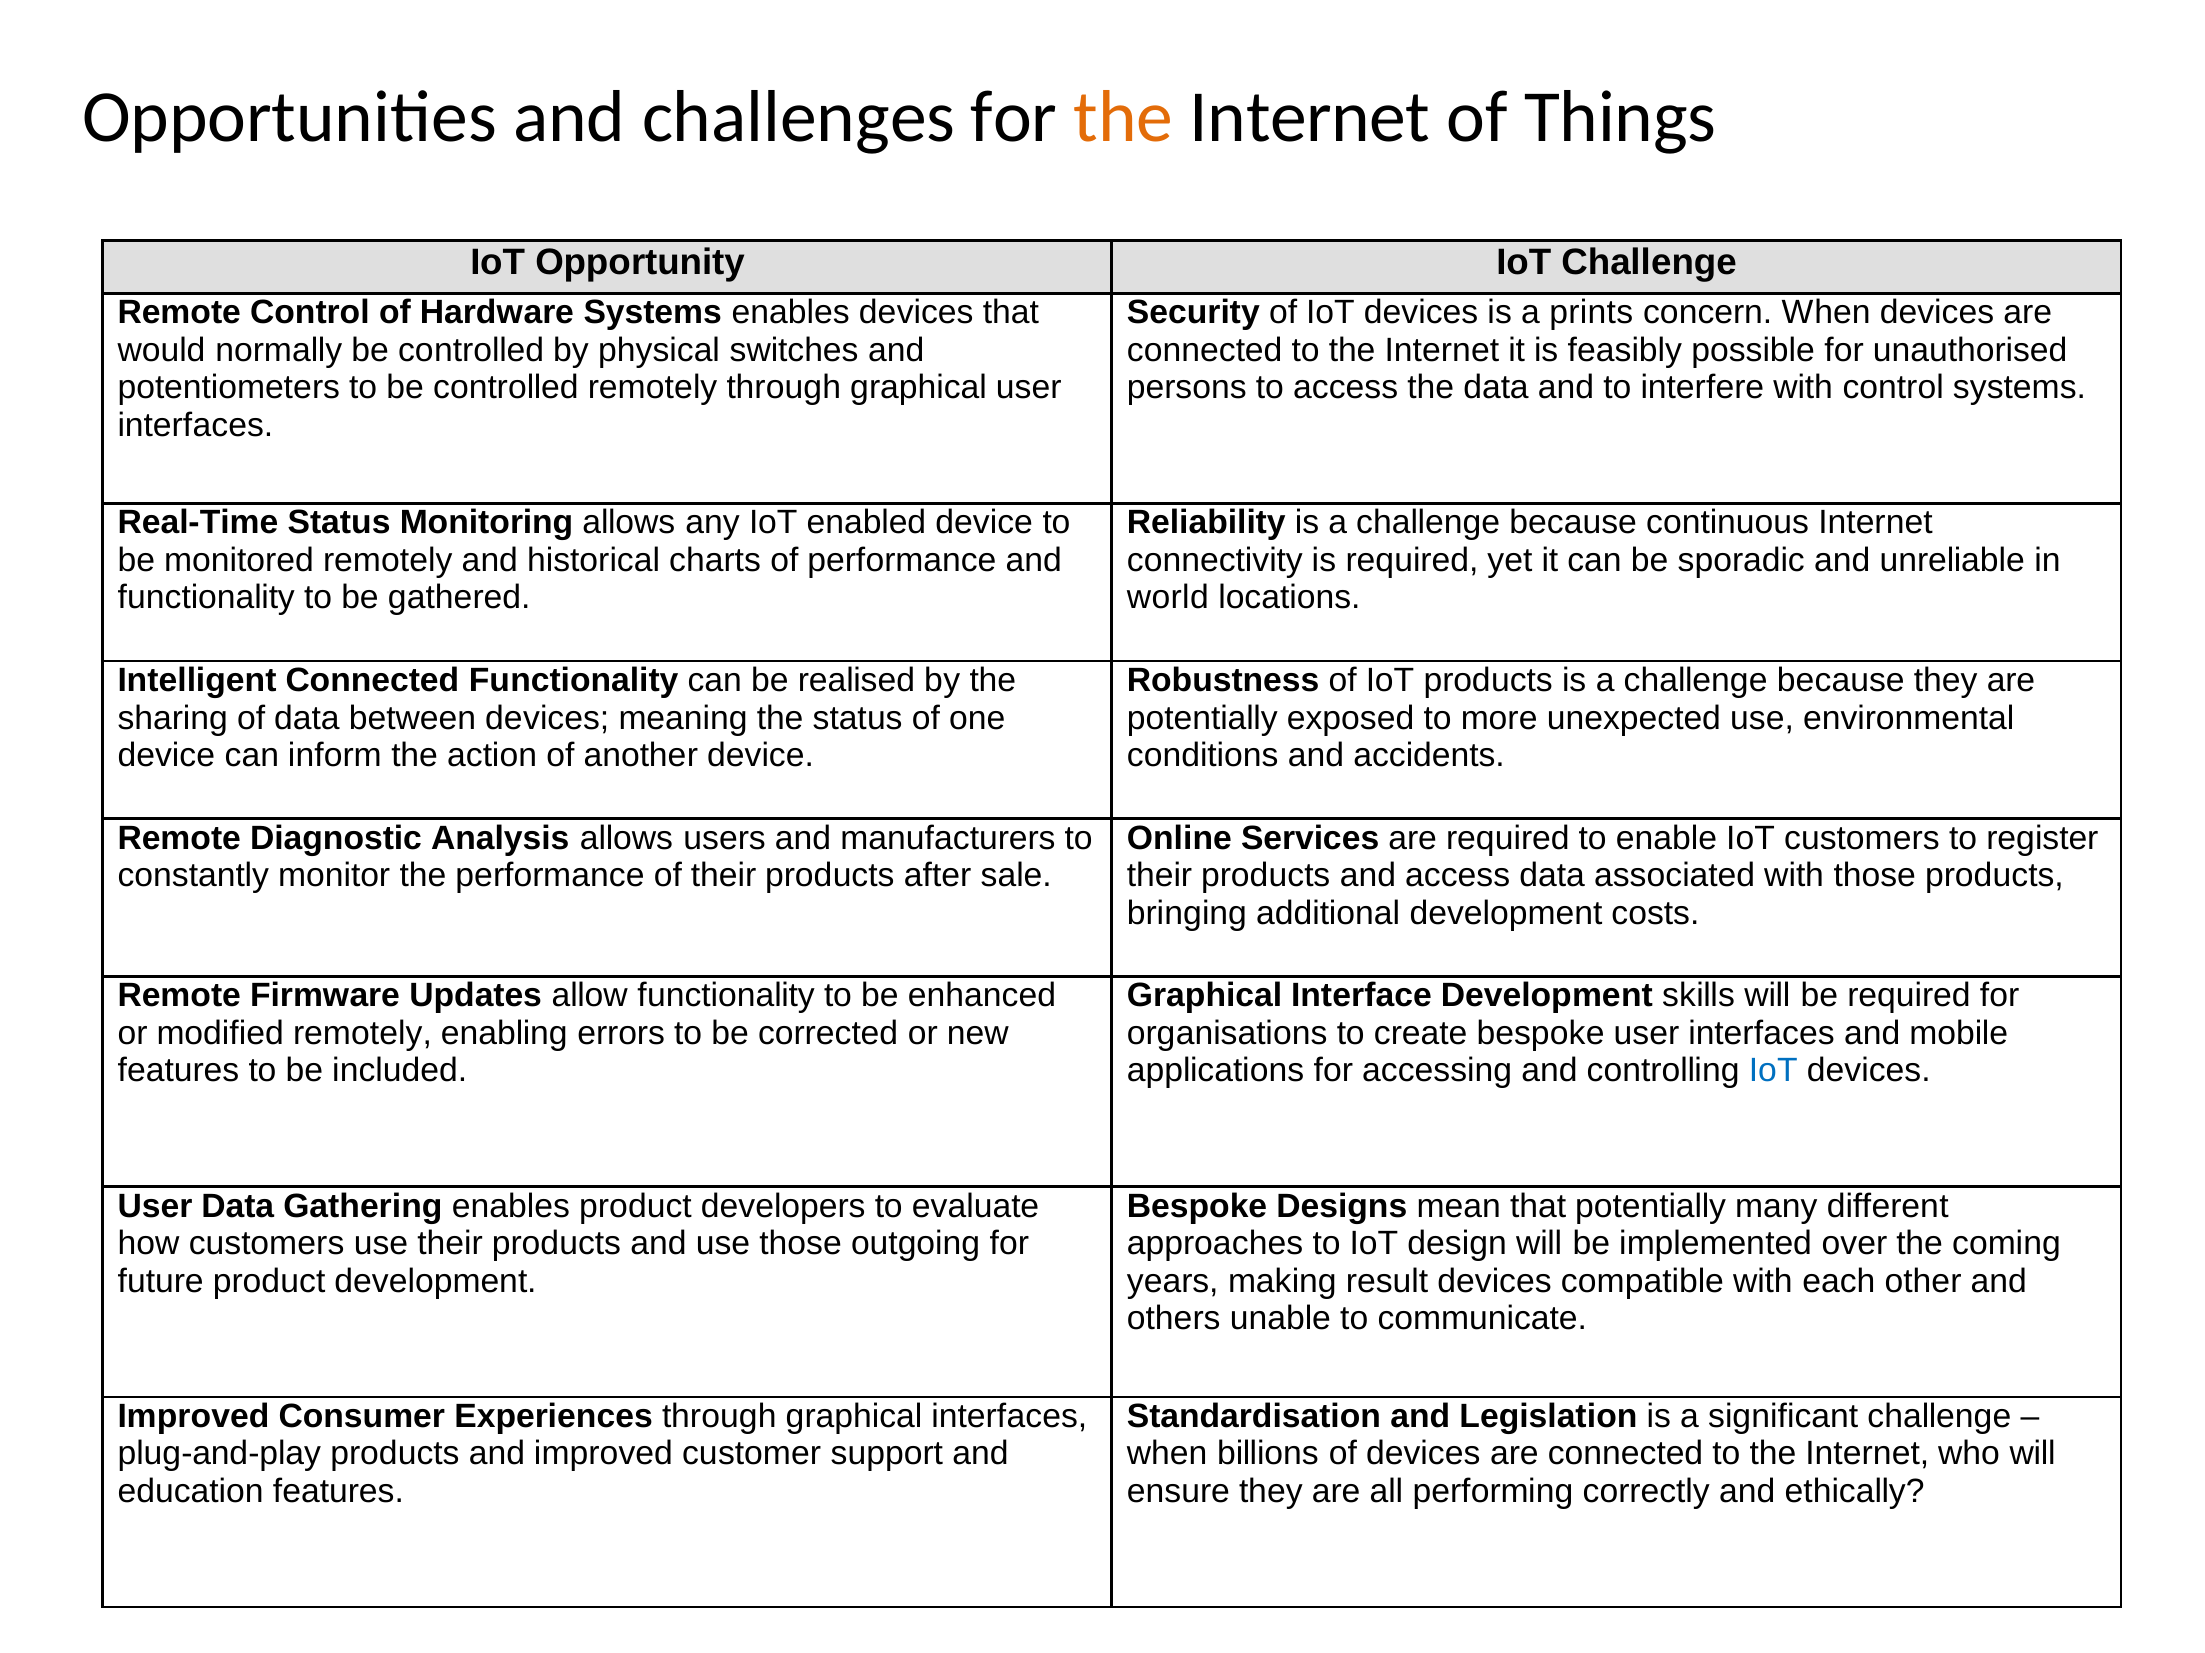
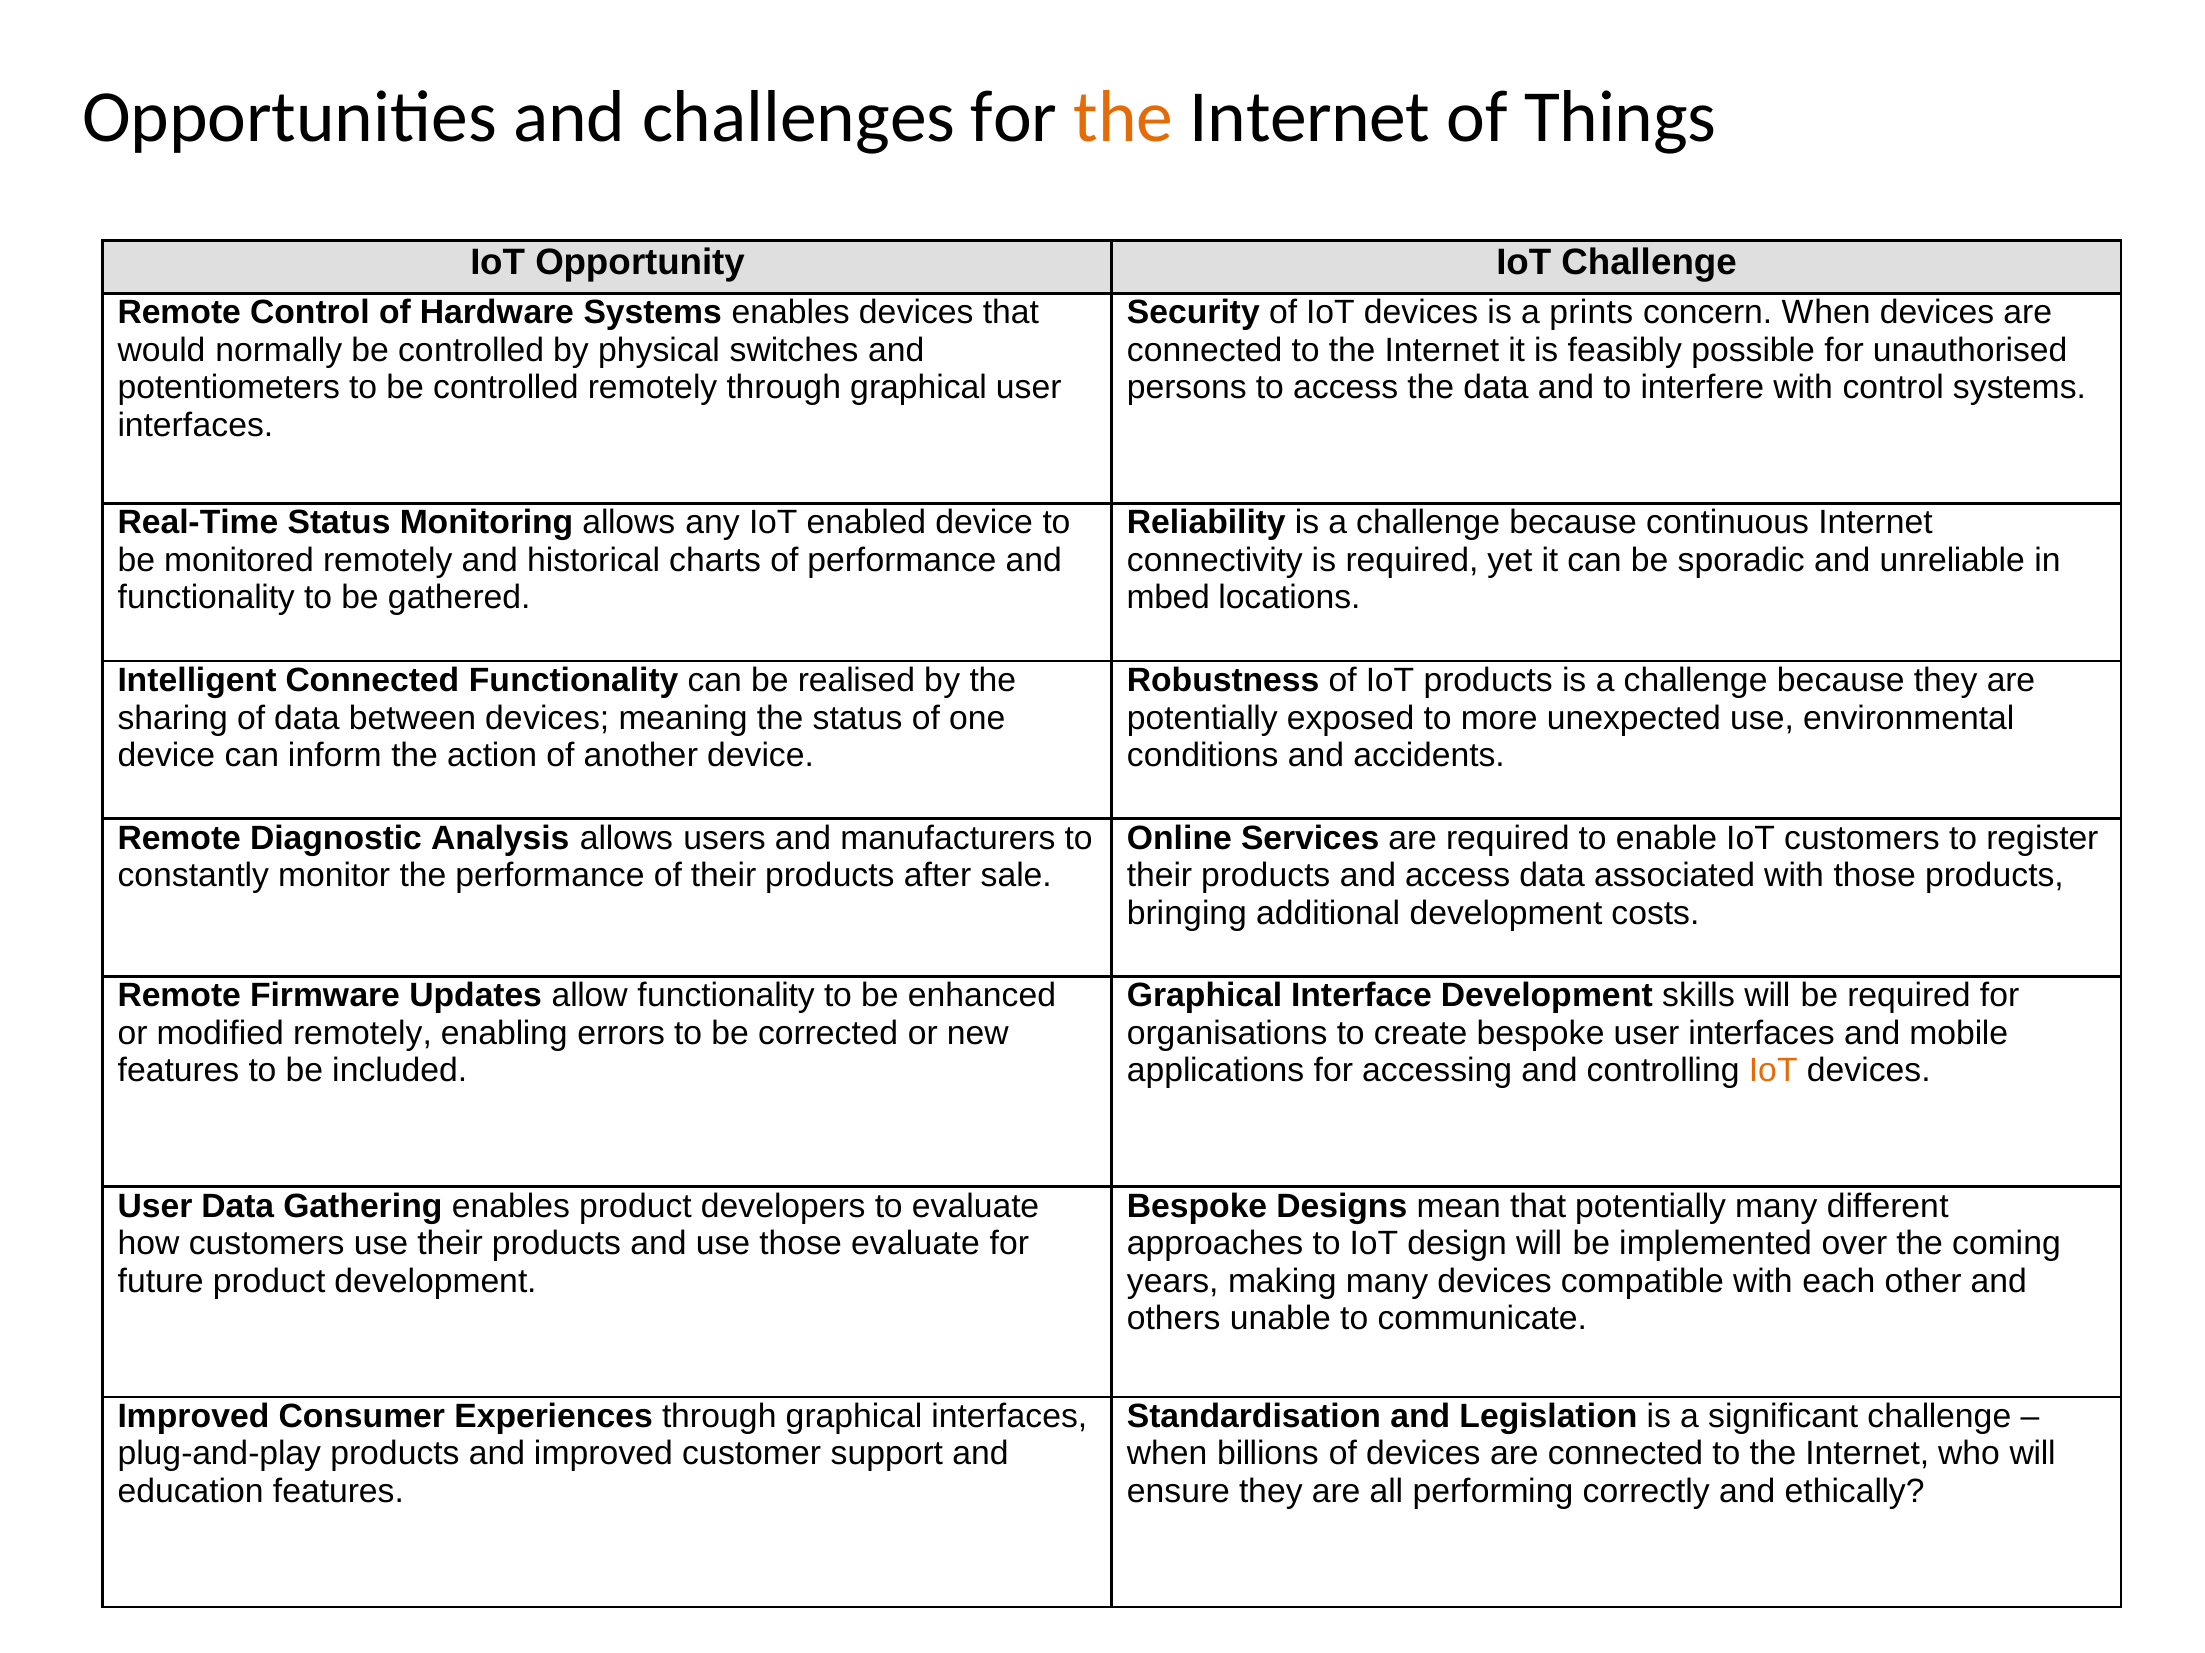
world: world -> mbed (1168, 598)
IoT colour: blue -> orange (1773, 1071)
those outgoing: outgoing -> evaluate (915, 1244)
making result: result -> many (1387, 1282)
